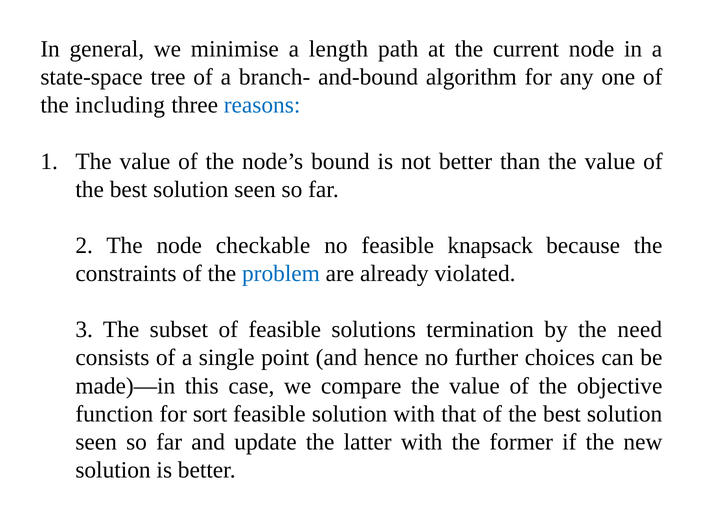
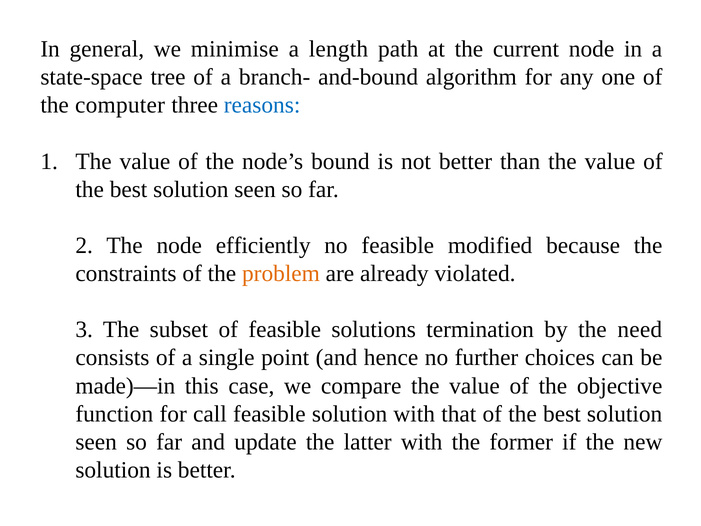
including: including -> computer (120, 105)
checkable: checkable -> efficiently (263, 245)
knapsack: knapsack -> modified (490, 245)
problem colour: blue -> orange (281, 273)
sort: sort -> call (210, 414)
